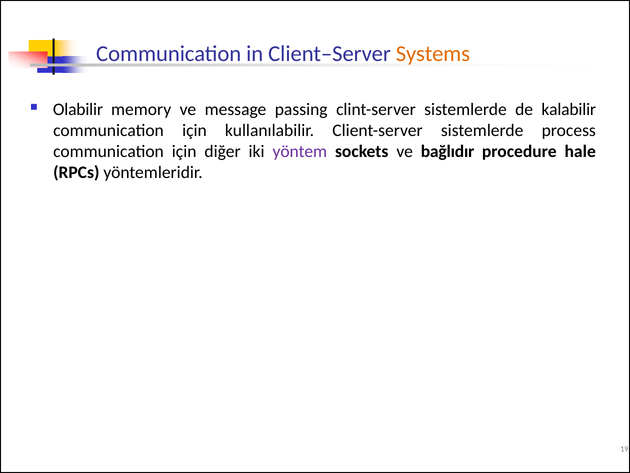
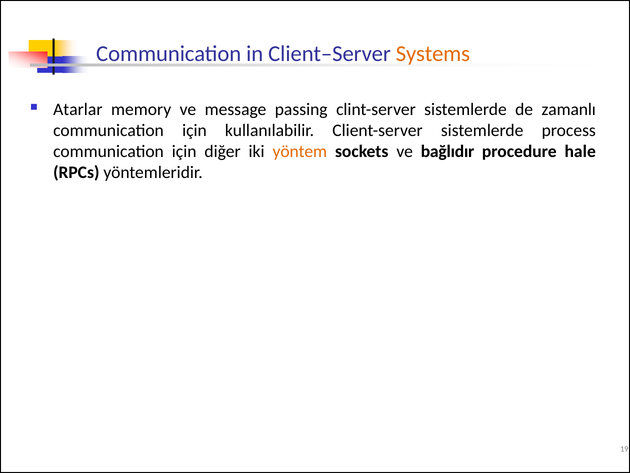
Olabilir: Olabilir -> Atarlar (78, 109)
kalabilir: kalabilir -> zamanlı (569, 109)
yöntem colour: purple -> orange (300, 151)
